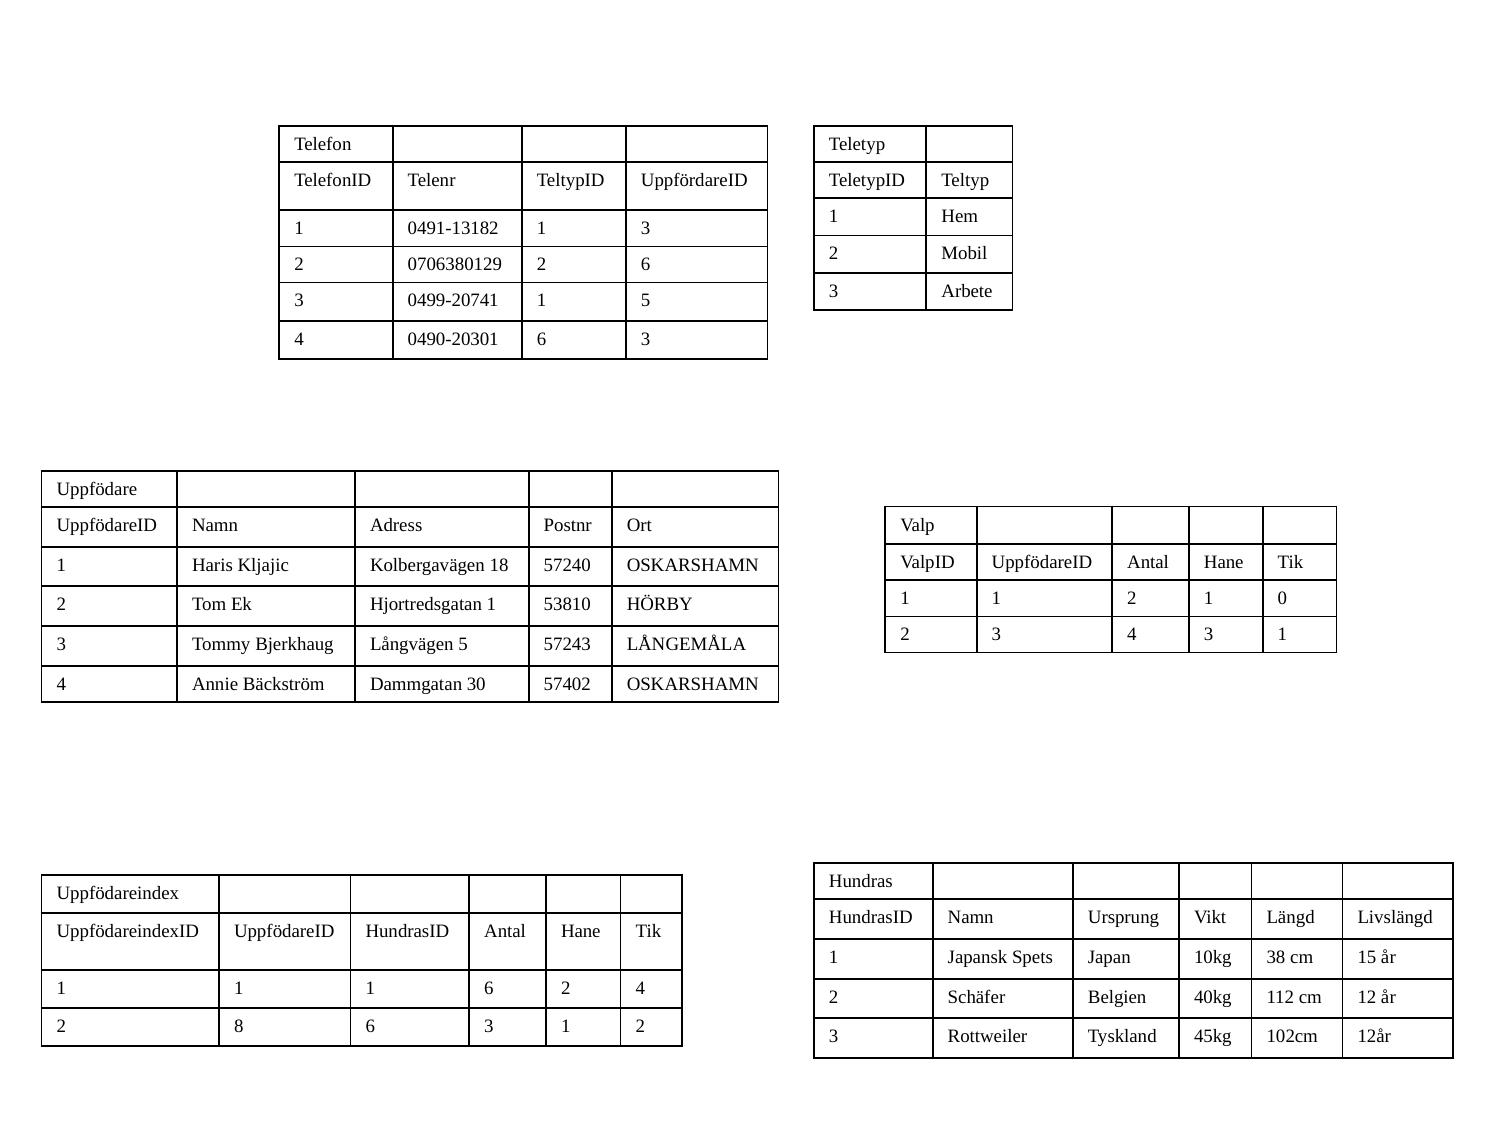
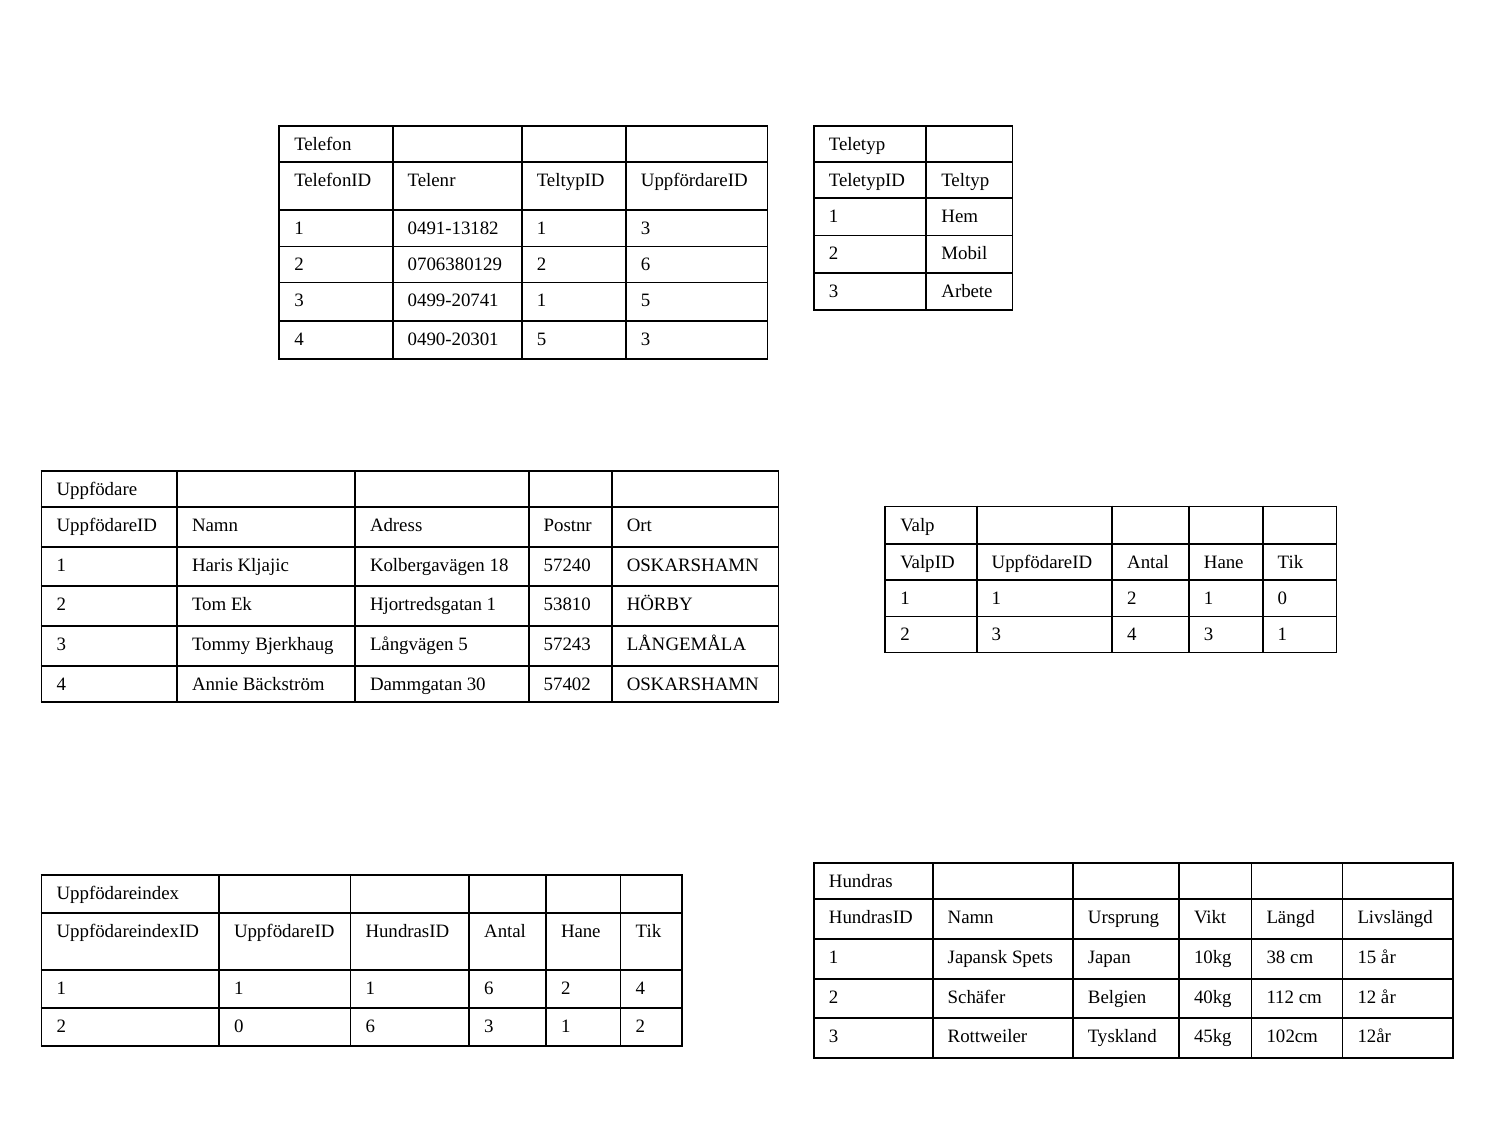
0490-20301 6: 6 -> 5 (542, 339)
2 8: 8 -> 0 (239, 1026)
